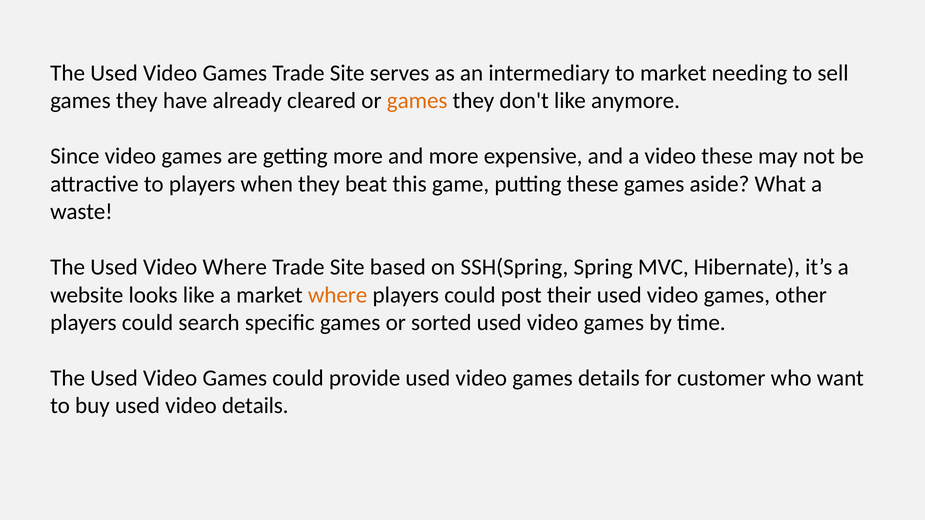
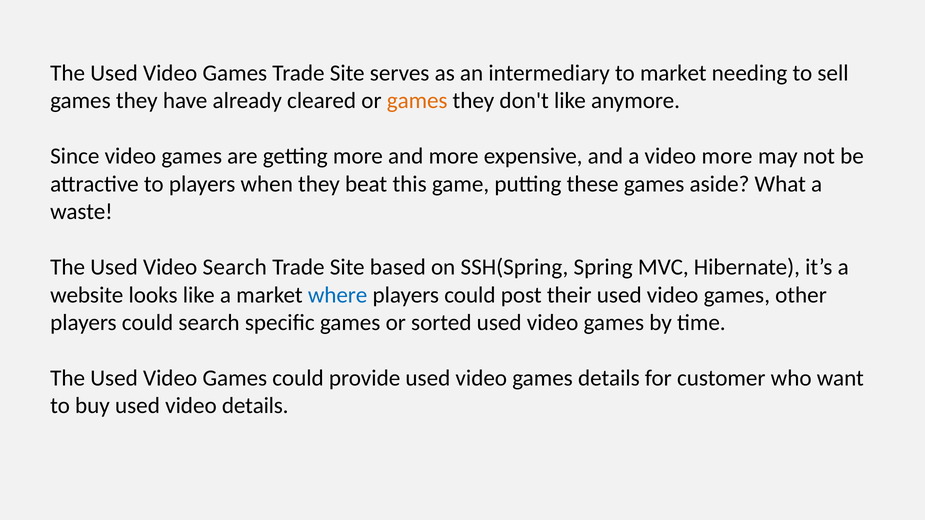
video these: these -> more (727, 156)
Video Where: Where -> Search (235, 267)
where colour: orange -> blue (338, 295)
